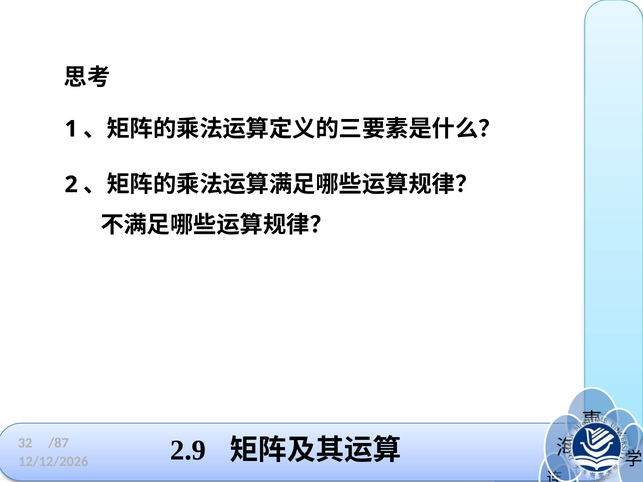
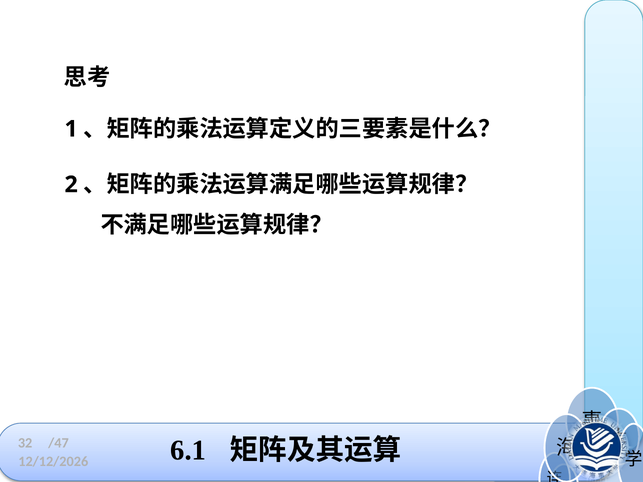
/87: /87 -> /47 (58, 443)
2.9: 2.9 -> 6.1 (188, 451)
